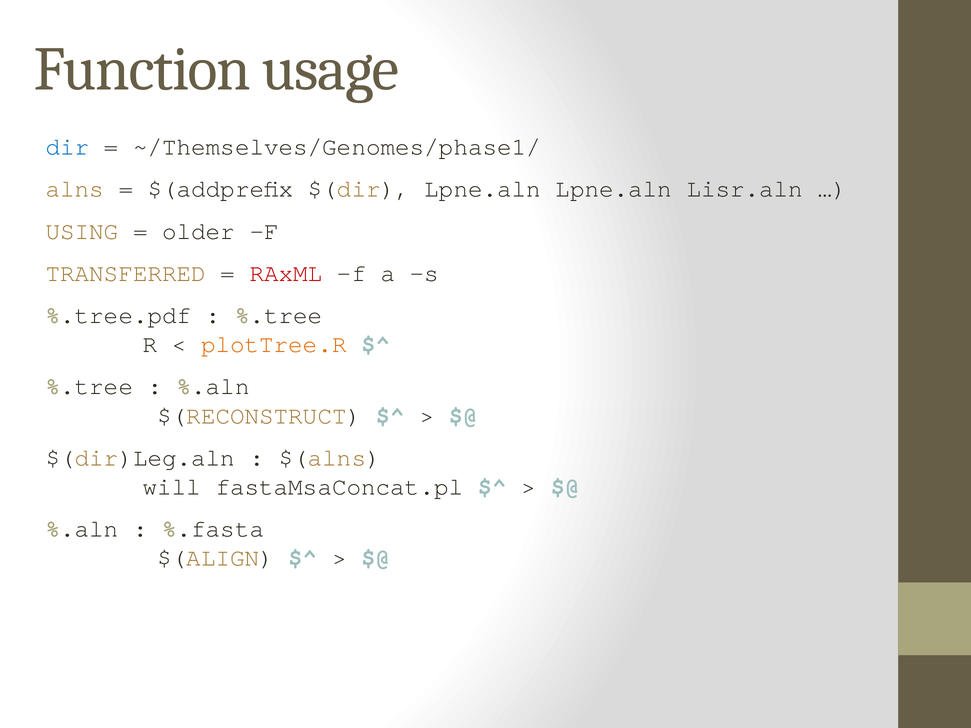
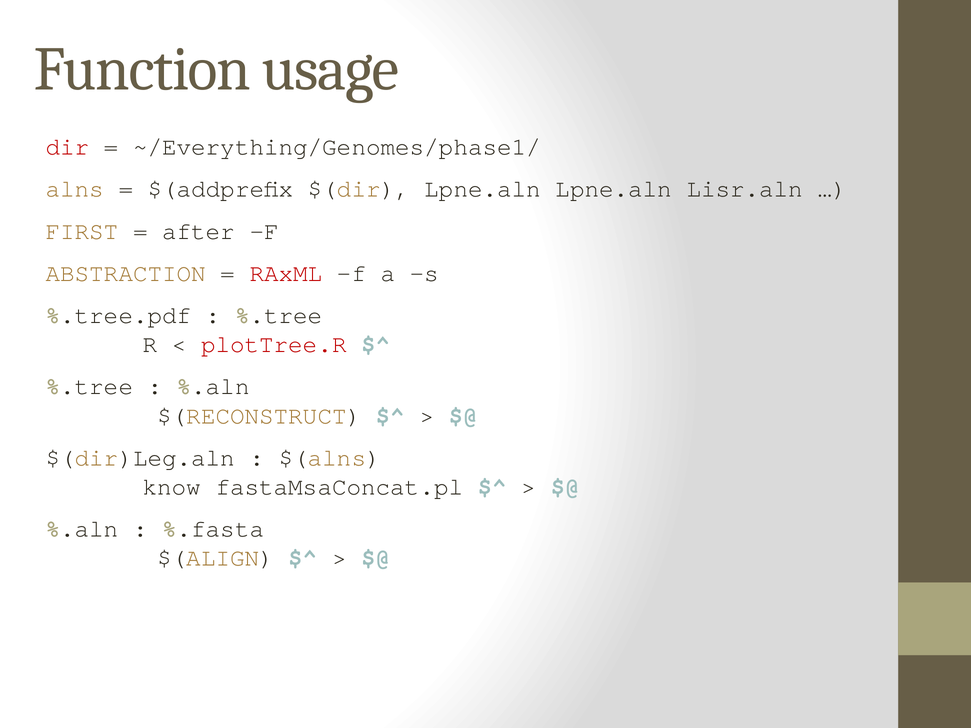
dir colour: blue -> red (68, 147)
~/Themselves/Genomes/phase1/: ~/Themselves/Genomes/phase1/ -> ~/Everything/Genomes/phase1/ (337, 147)
USING: USING -> FIRST (82, 231)
older: older -> after (199, 231)
TRANSFERRED: TRANSFERRED -> ABSTRACTION (126, 273)
plotTree.R colour: orange -> red (274, 344)
will: will -> know (172, 487)
